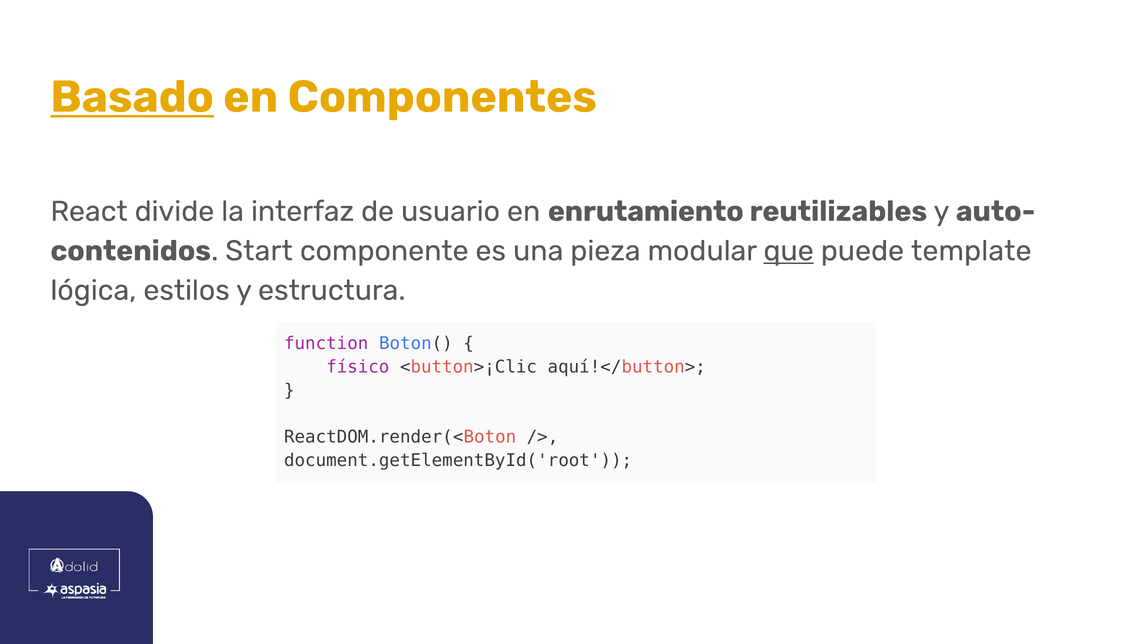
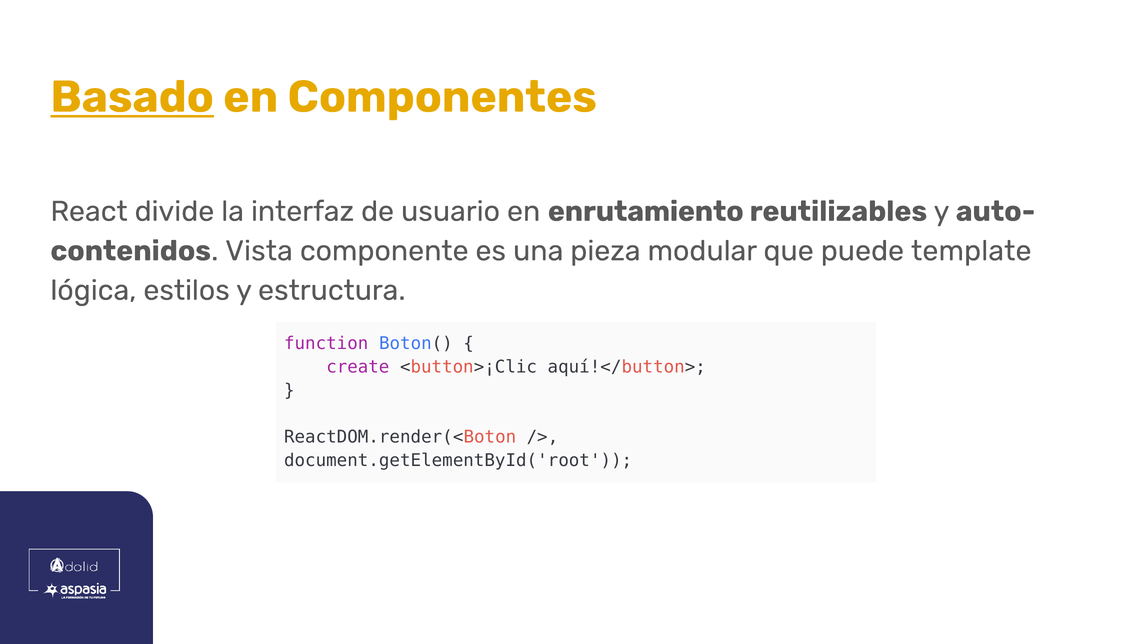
Start: Start -> Vista (259, 251)
que underline: present -> none (789, 251)
físico: físico -> create (358, 367)
